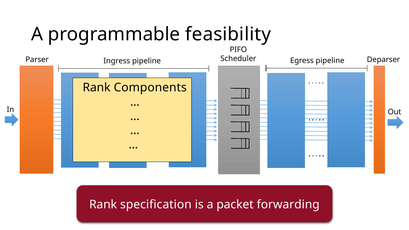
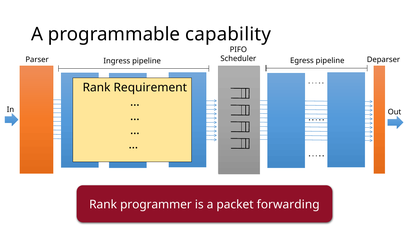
feasibility: feasibility -> capability (228, 34)
Components: Components -> Requirement (150, 87)
specification: specification -> programmer (156, 205)
